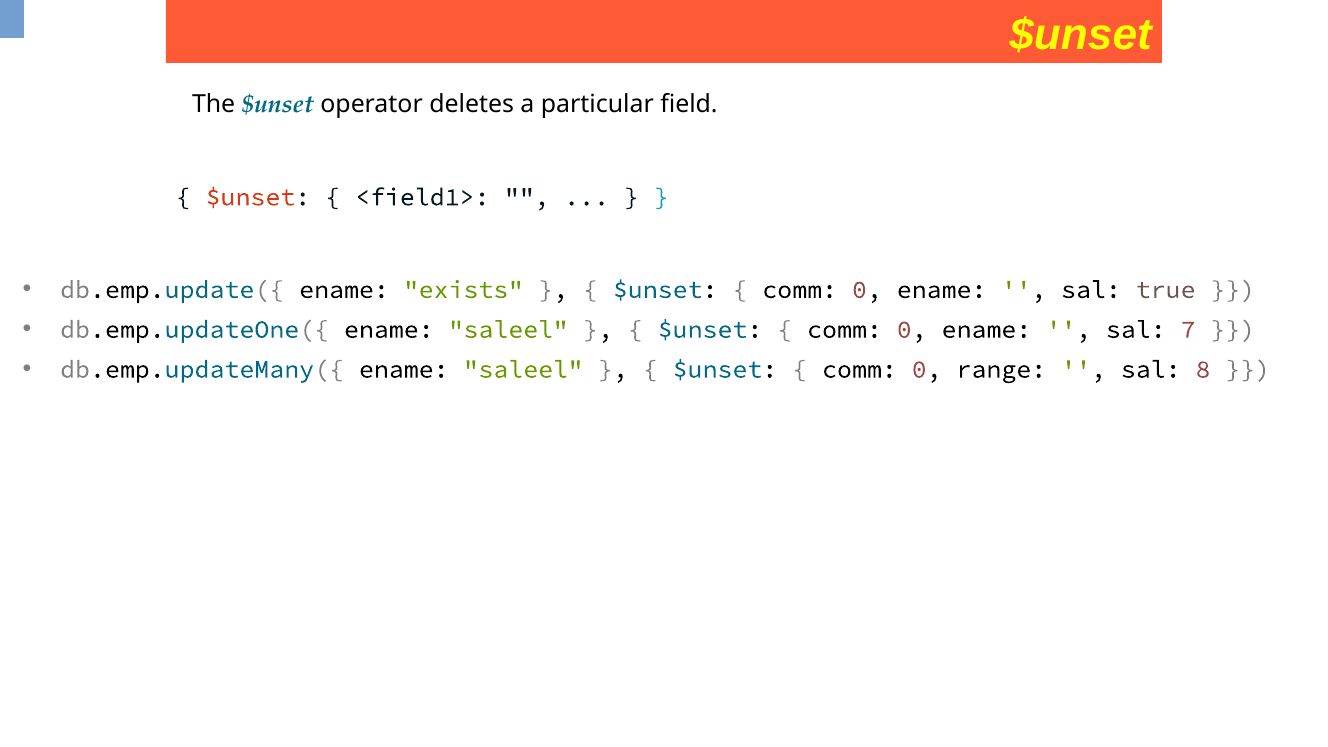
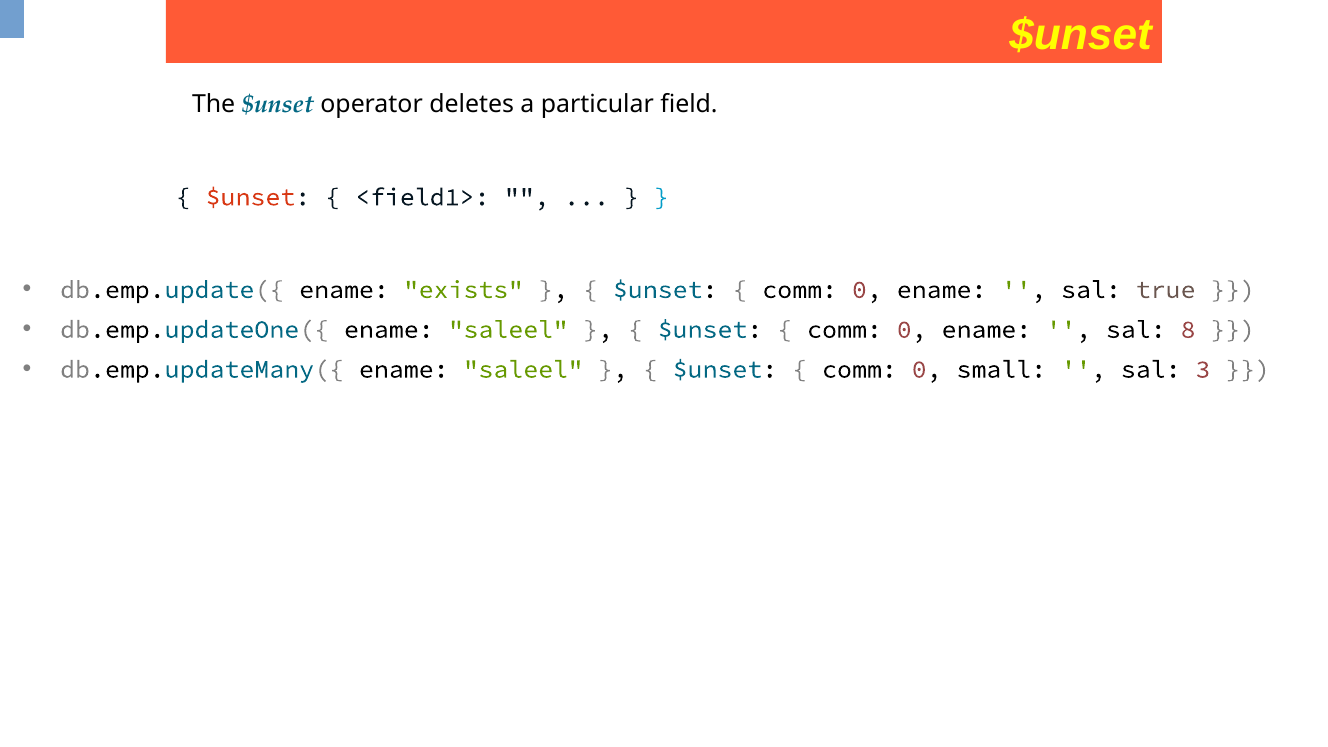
7: 7 -> 8 (1188, 330)
range: range -> small (1001, 369)
8: 8 -> 3 (1203, 369)
